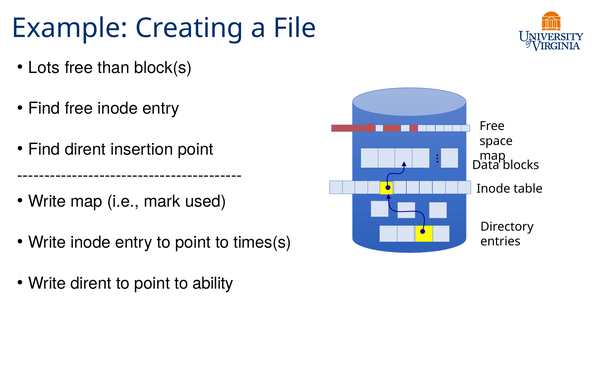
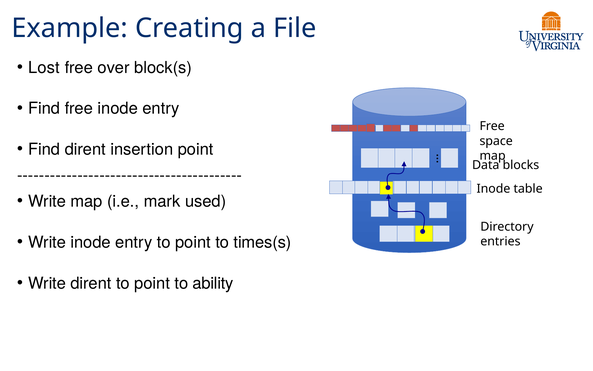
Lots: Lots -> Lost (44, 68)
than: than -> over (114, 68)
